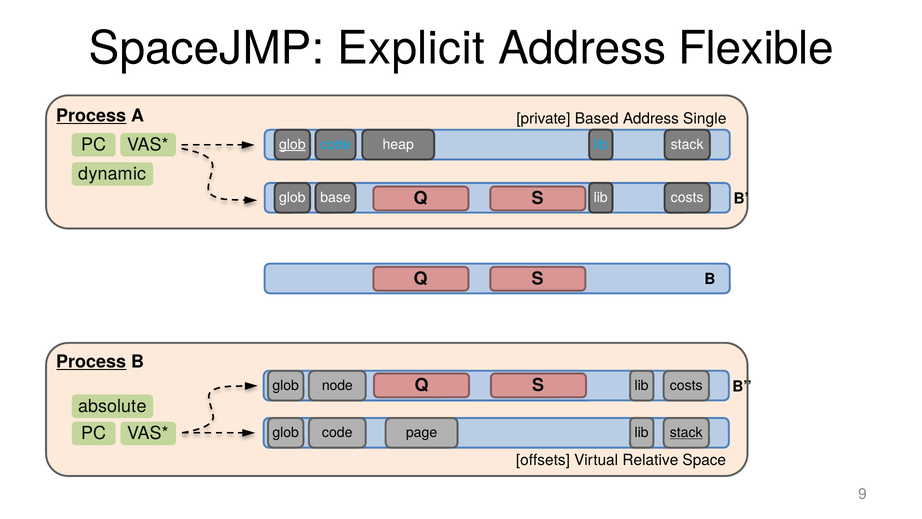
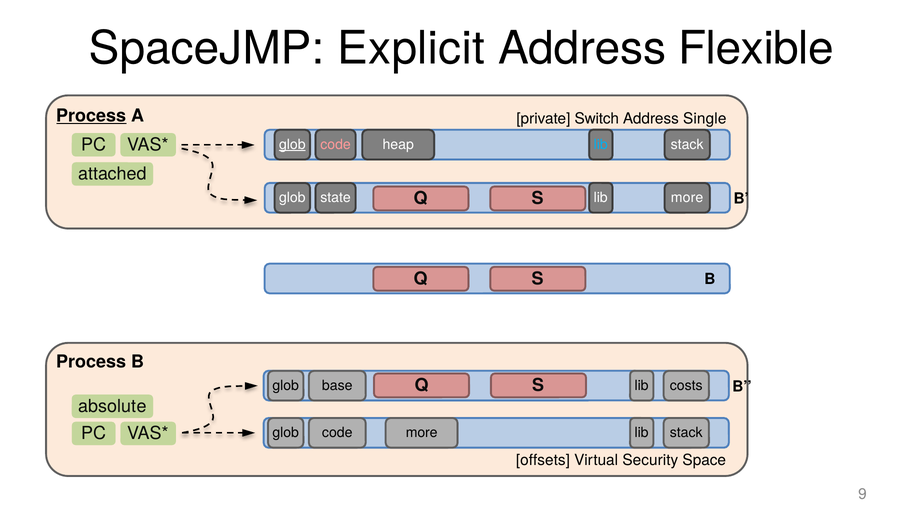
Based: Based -> Switch (597, 119)
code colour: light blue -> pink (336, 144)
dynamic: dynamic -> attached (112, 174)
base: base -> state (336, 198)
costs: costs -> more (687, 198)
Process underline: present -> none (91, 362)
node: node -> base (337, 385)
code page: page -> more (422, 432)
stack underline: present -> none (686, 432)
Relative: Relative -> Security (650, 460)
